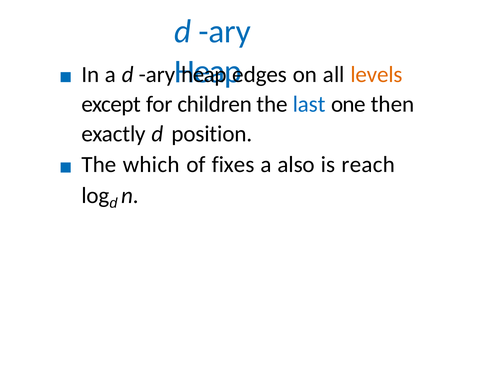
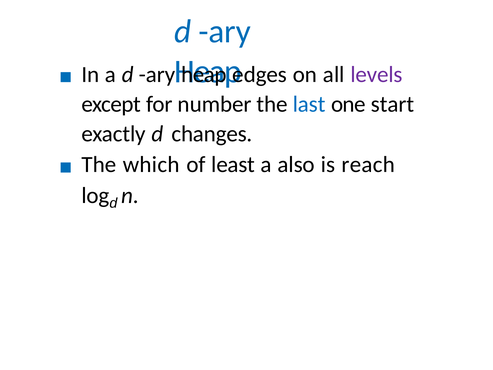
levels colour: orange -> purple (377, 74)
children: children -> number (215, 104)
then: then -> start (393, 104)
position: position -> changes (212, 134)
fixes: fixes -> least (233, 164)
